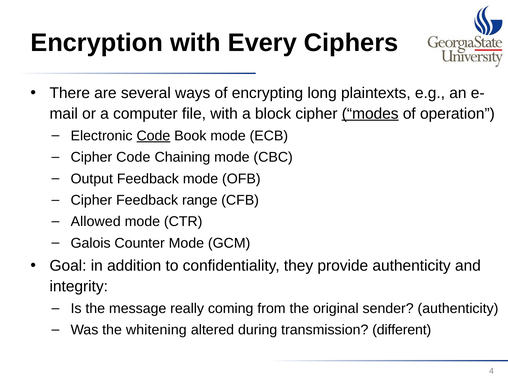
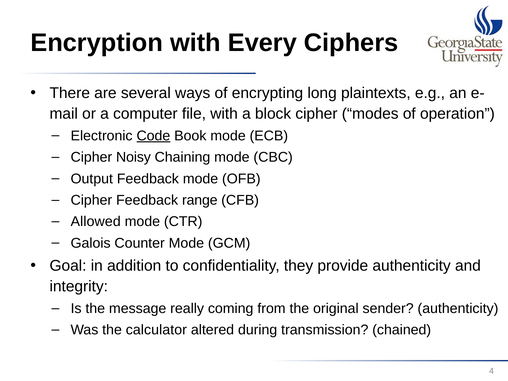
modes underline: present -> none (370, 114)
Cipher Code: Code -> Noisy (133, 157)
whitening: whitening -> calculator (156, 330)
different: different -> chained (402, 330)
